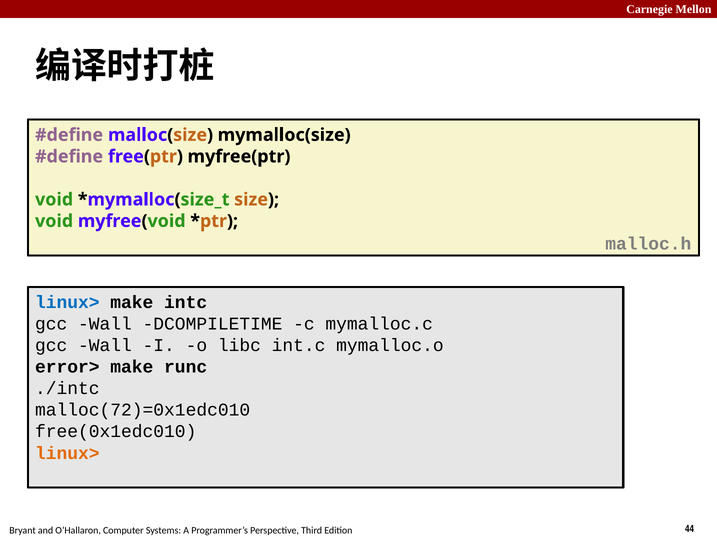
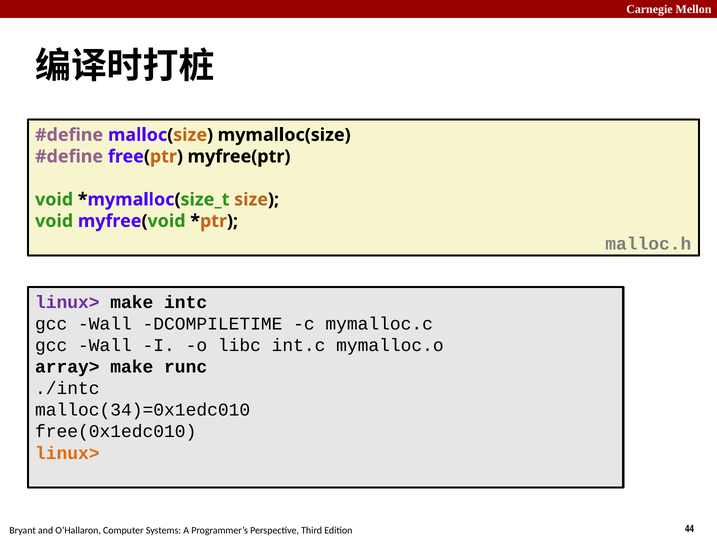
linux> colour: blue -> purple (67, 302)
error>: error> -> array> (67, 367)
malloc(72)=0x1edc010: malloc(72)=0x1edc010 -> malloc(34)=0x1edc010 (143, 410)
